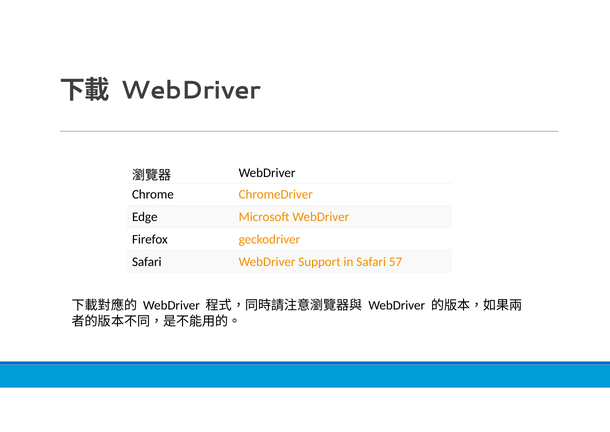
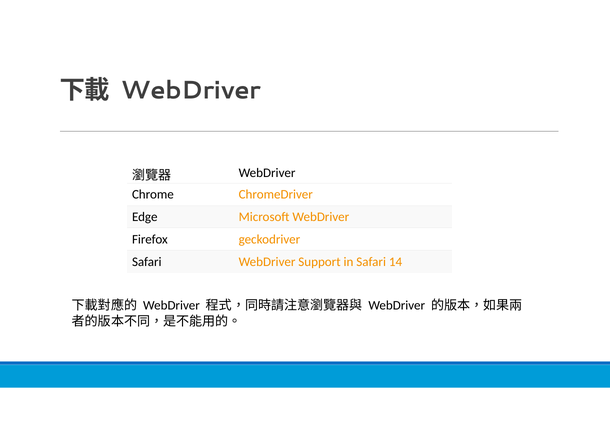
57: 57 -> 14 (396, 261)
